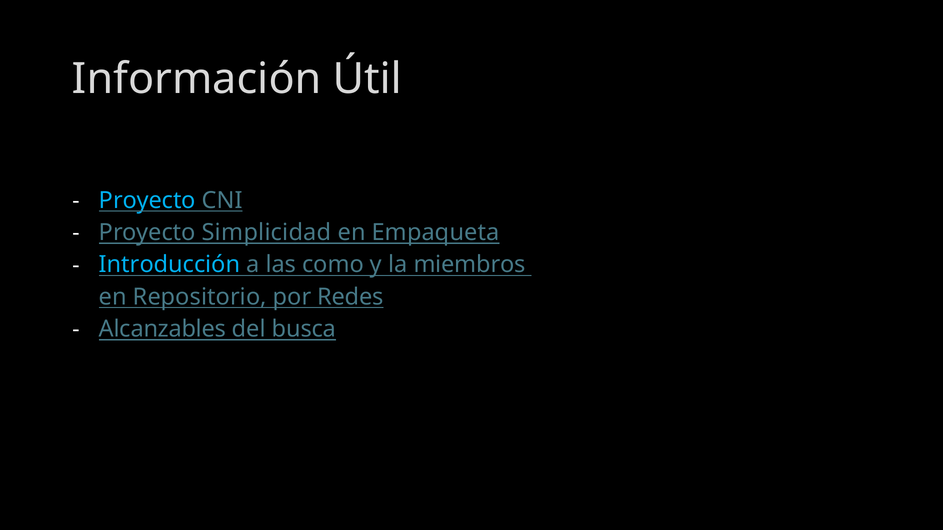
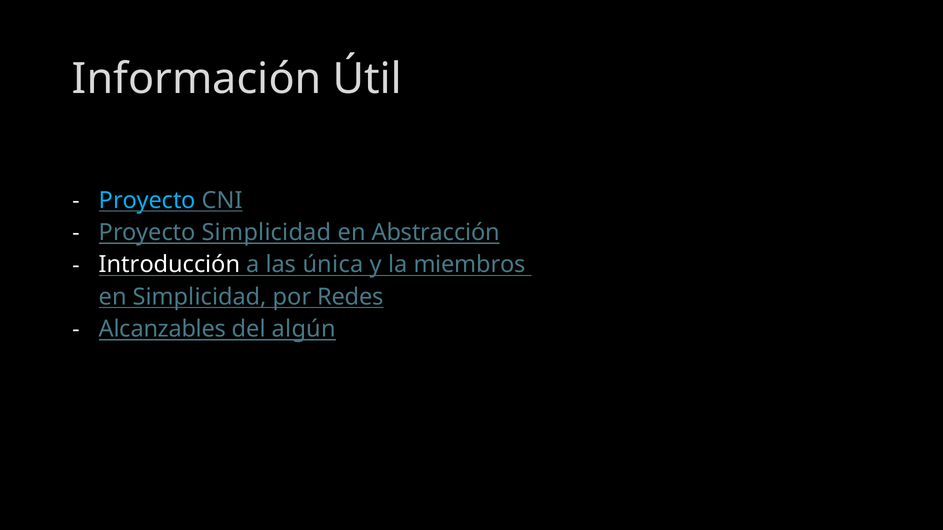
Empaqueta: Empaqueta -> Abstracción (436, 233)
Introducción colour: light blue -> white (170, 265)
como: como -> única (333, 265)
en Repositorio: Repositorio -> Simplicidad (200, 297)
busca: busca -> algún (304, 329)
